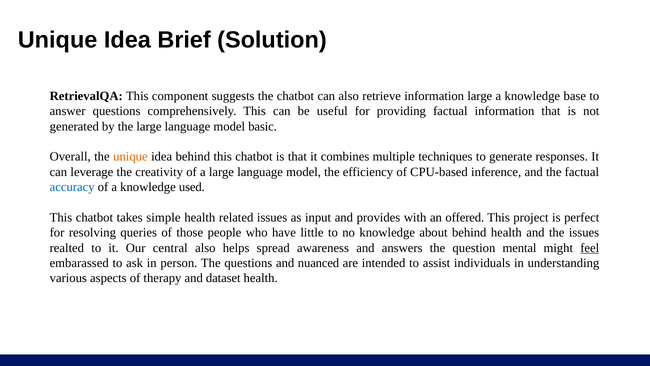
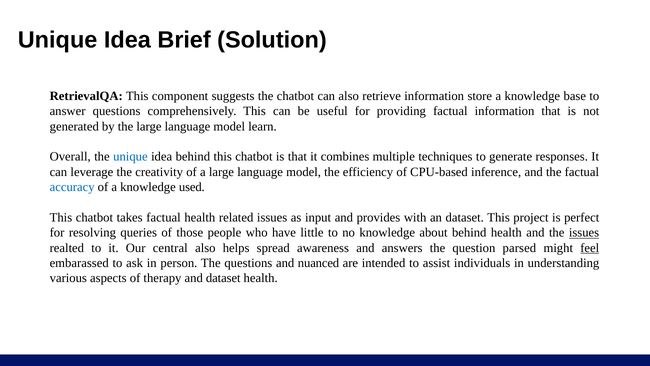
information large: large -> store (480, 96)
basic: basic -> learn (262, 126)
unique colour: orange -> blue (130, 157)
takes simple: simple -> factual (164, 217)
an offered: offered -> dataset (465, 217)
issues underline: none -> present (584, 232)
mental: mental -> parsed (519, 248)
